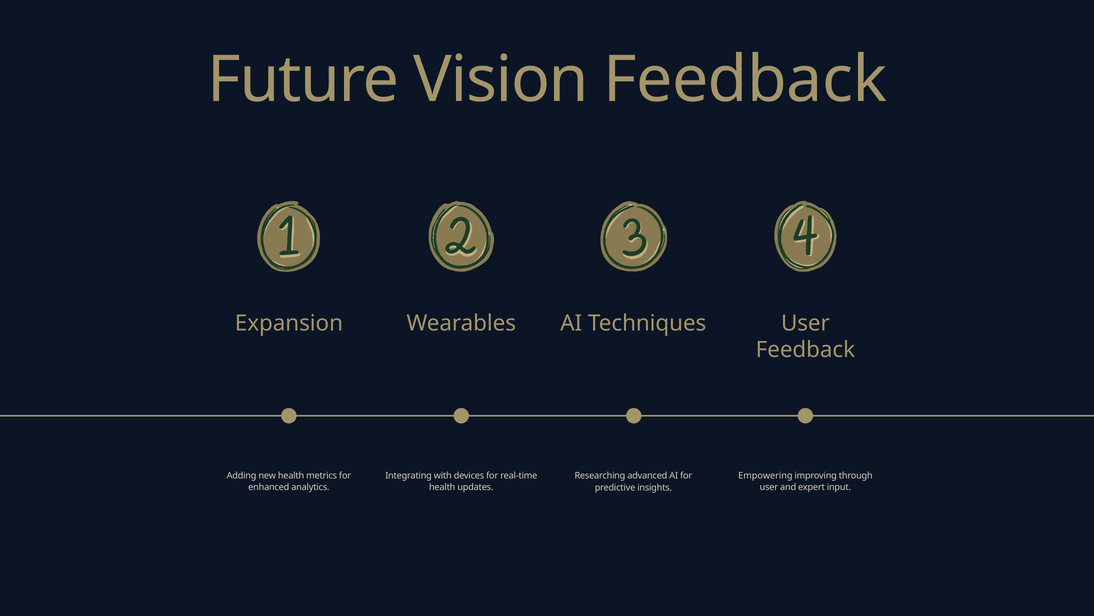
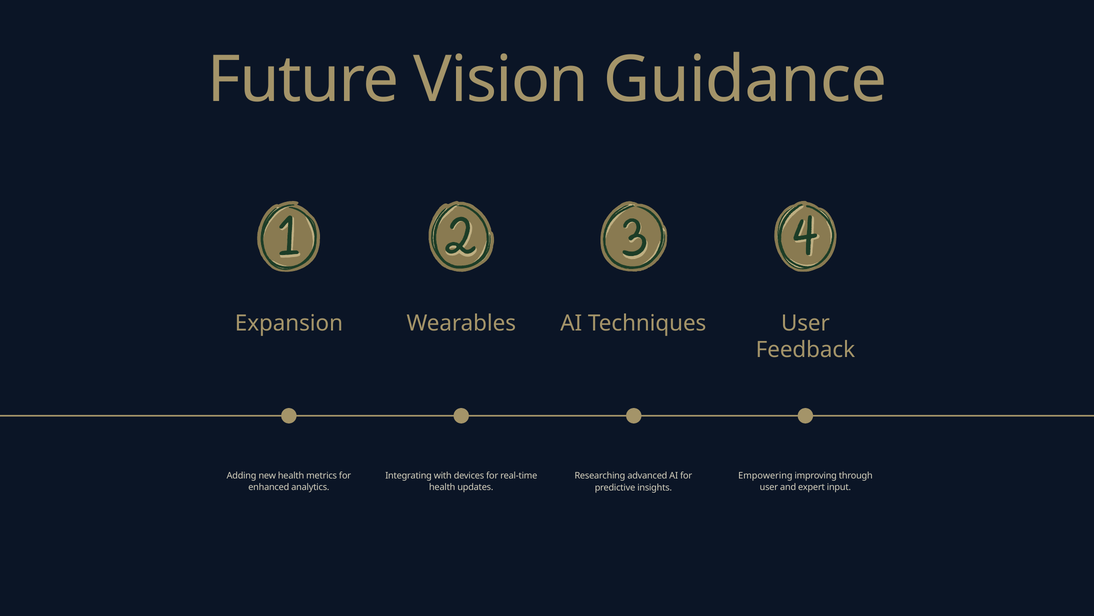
Vision Feedback: Feedback -> Guidance (745, 80)
